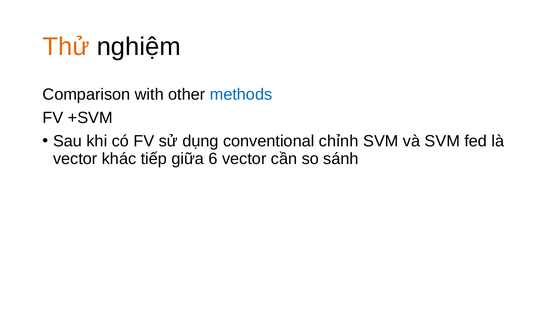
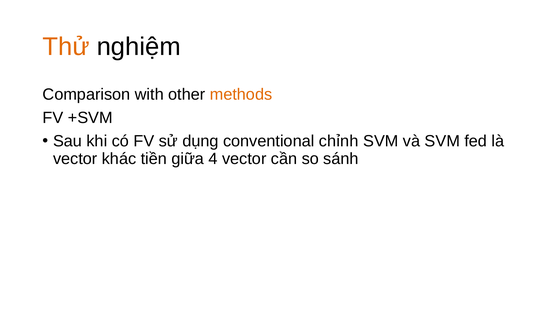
methods colour: blue -> orange (241, 94)
tiếp: tiếp -> tiền (154, 159)
6: 6 -> 4 (213, 159)
